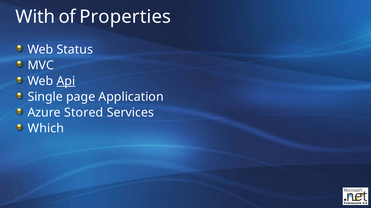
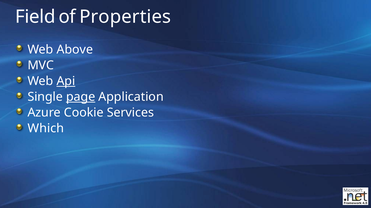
With: With -> Field (35, 17)
Status: Status -> Above (75, 50)
page underline: none -> present (81, 97)
Stored: Stored -> Cookie (84, 113)
